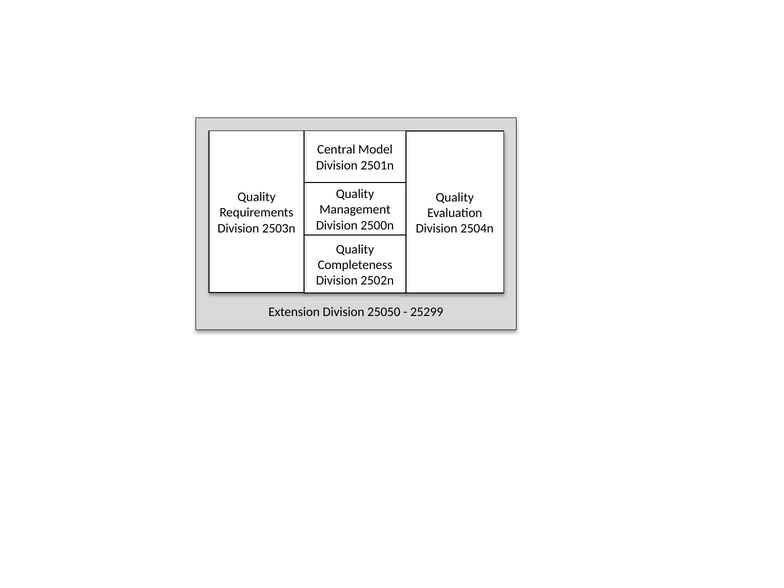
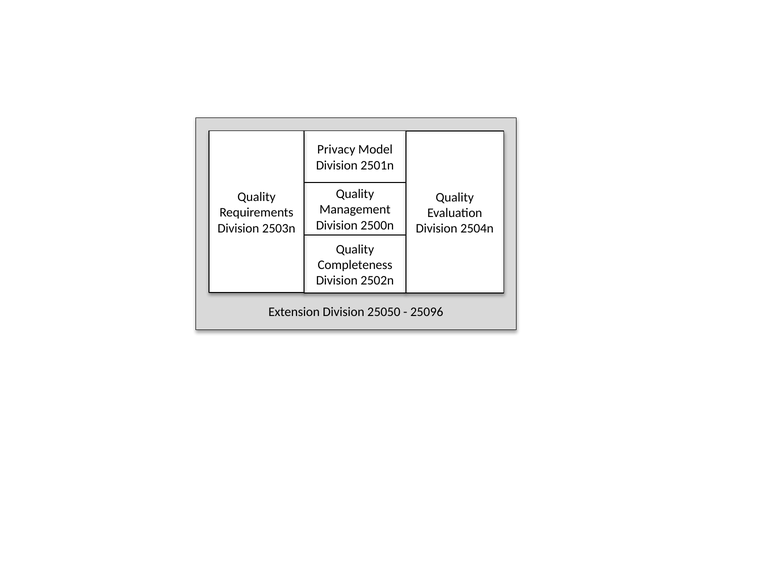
Central: Central -> Privacy (336, 150)
25299: 25299 -> 25096 (427, 312)
